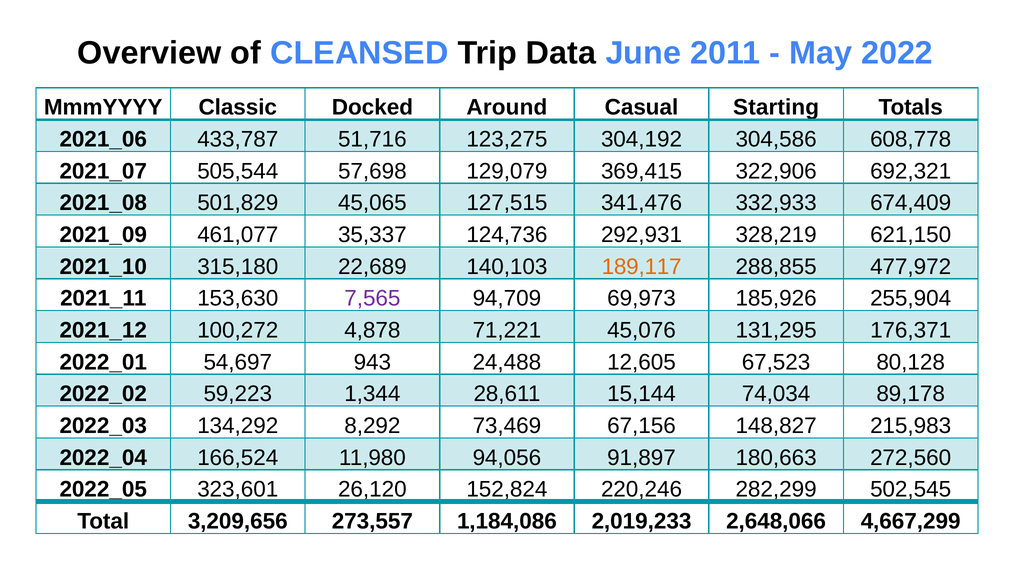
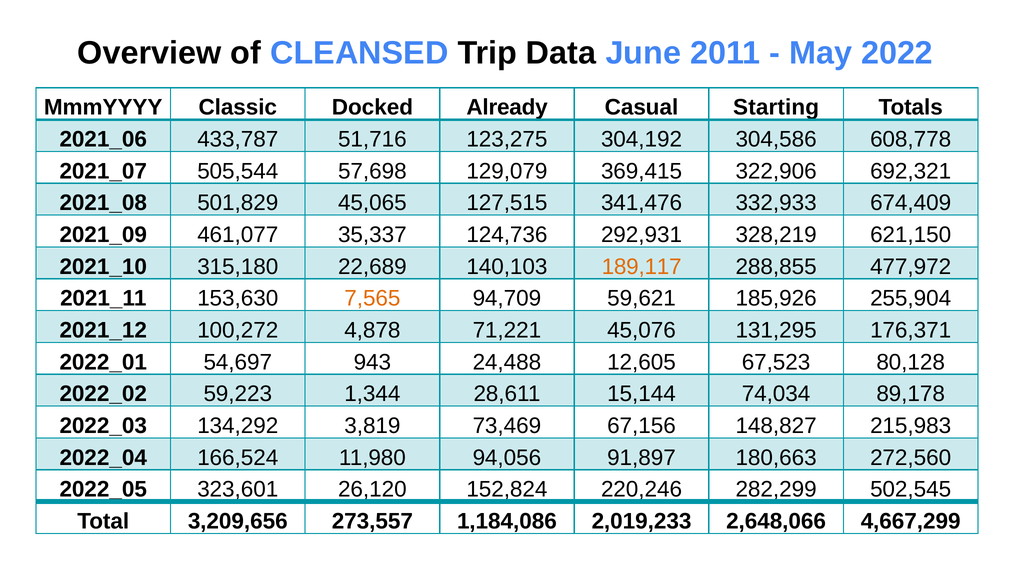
Around: Around -> Already (507, 108)
7,565 colour: purple -> orange (372, 299)
69,973: 69,973 -> 59,621 (642, 299)
8,292: 8,292 -> 3,819 (372, 426)
